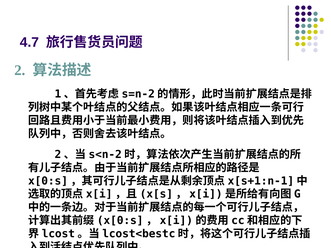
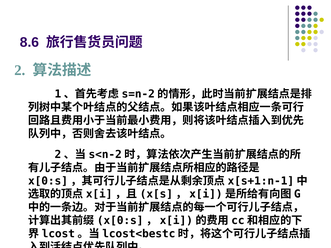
4.7: 4.7 -> 8.6 (29, 42)
